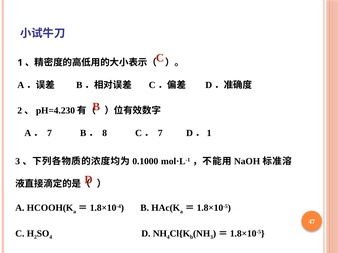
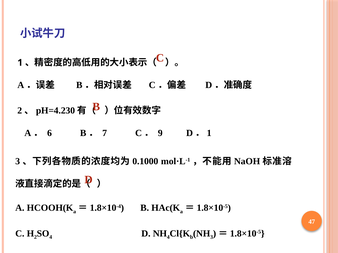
A． 7: 7 -> 6 (50, 133)
8: 8 -> 7 (105, 133)
C． 7: 7 -> 9 (160, 133)
